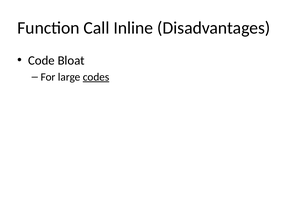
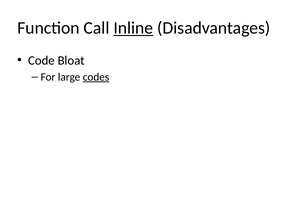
Inline underline: none -> present (133, 28)
